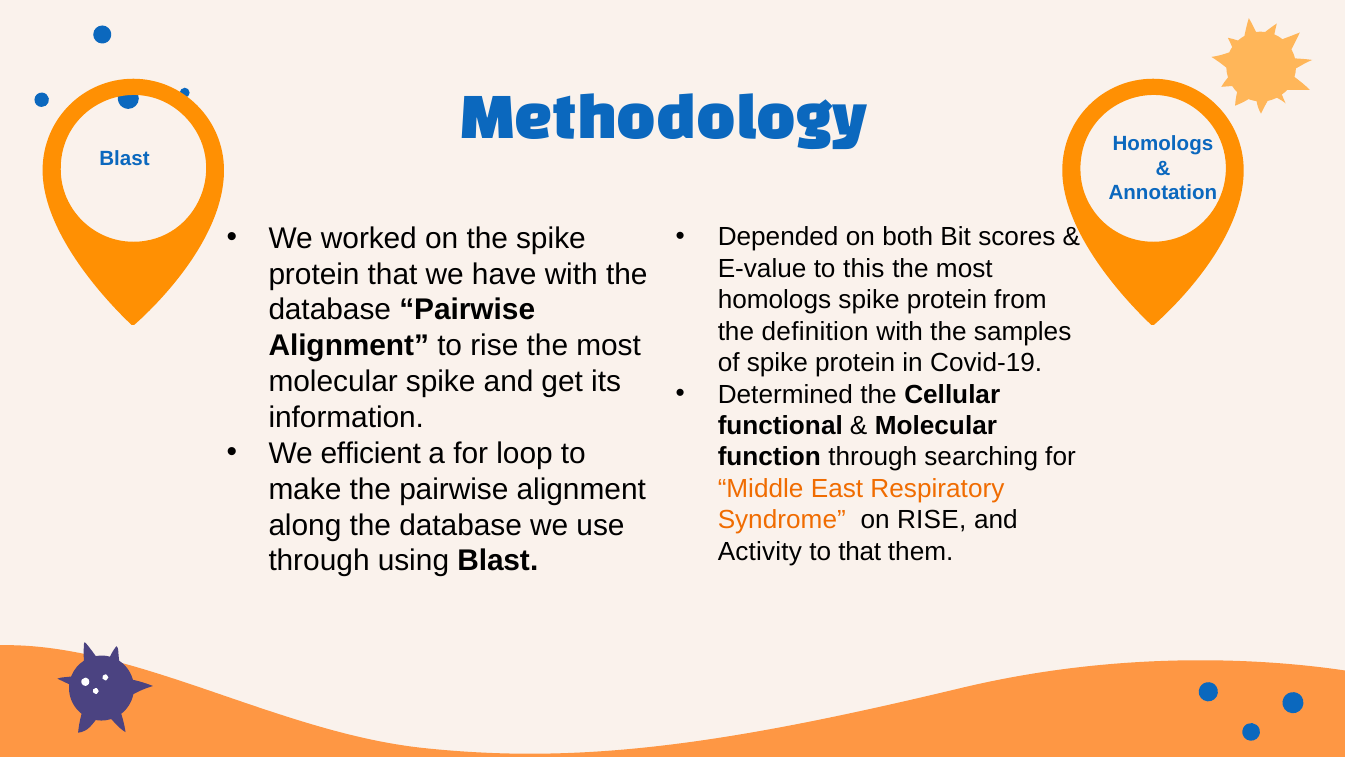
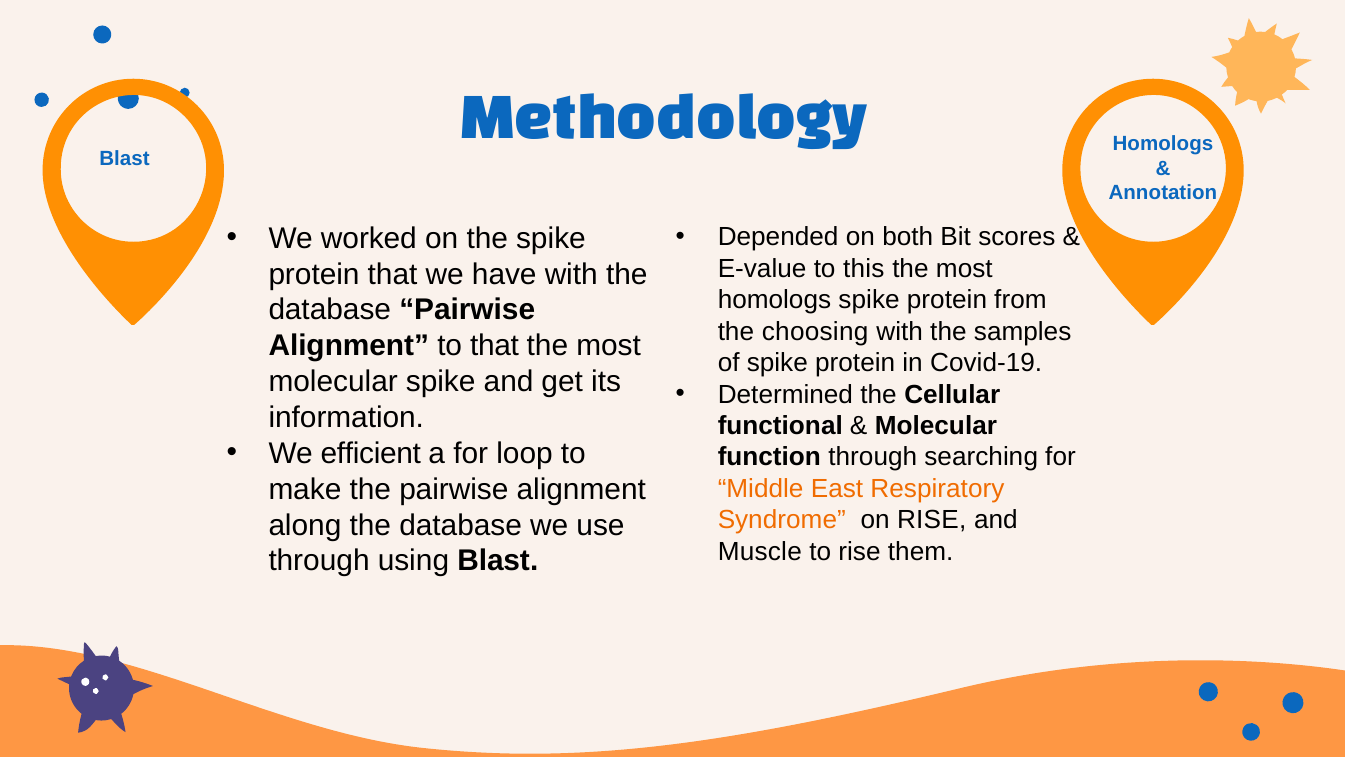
definition: definition -> choosing (815, 331)
to rise: rise -> that (494, 346)
Activity: Activity -> Muscle (760, 551)
to that: that -> rise (860, 551)
